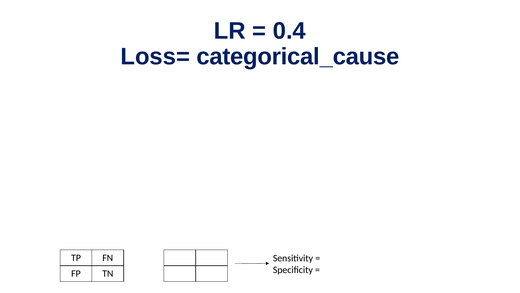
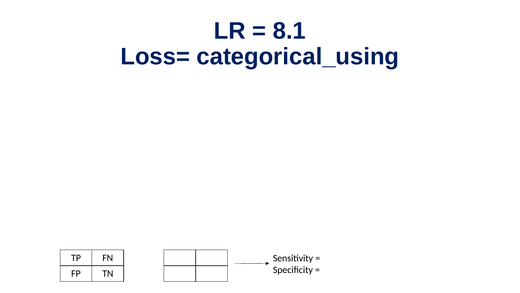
0.4: 0.4 -> 8.1 (289, 31)
categorical_cause: categorical_cause -> categorical_using (298, 57)
